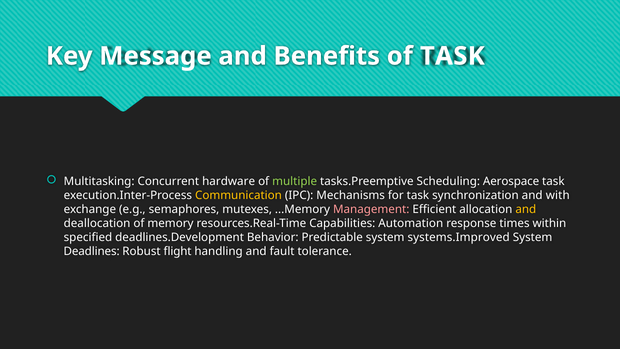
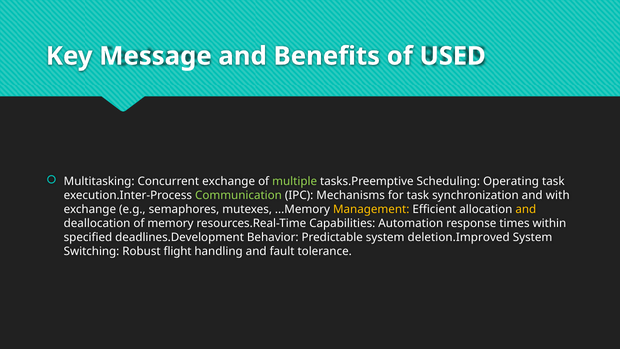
of TASK: TASK -> USED (453, 56)
Concurrent hardware: hardware -> exchange (229, 181)
Aerospace: Aerospace -> Operating (511, 181)
Communication colour: yellow -> light green (238, 195)
Management colour: pink -> yellow (371, 209)
systems.Improved: systems.Improved -> deletion.Improved (459, 237)
Deadlines: Deadlines -> Switching (92, 251)
